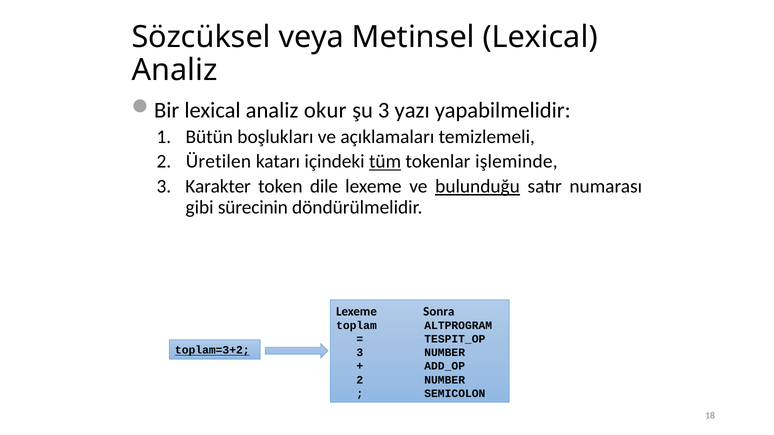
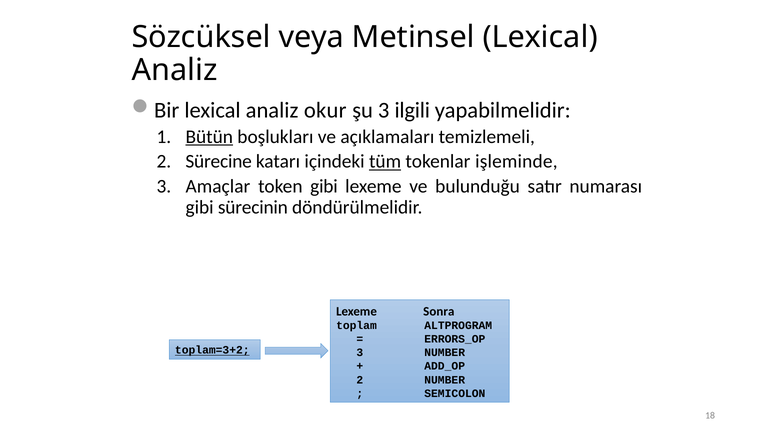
yazı: yazı -> ilgili (412, 110)
Bütün underline: none -> present (209, 137)
Üretilen: Üretilen -> Sürecine (219, 162)
Karakter: Karakter -> Amaçlar (218, 187)
token dile: dile -> gibi (324, 187)
bulunduğu underline: present -> none (478, 187)
TESPIT_OP: TESPIT_OP -> ERRORS_OP (455, 339)
